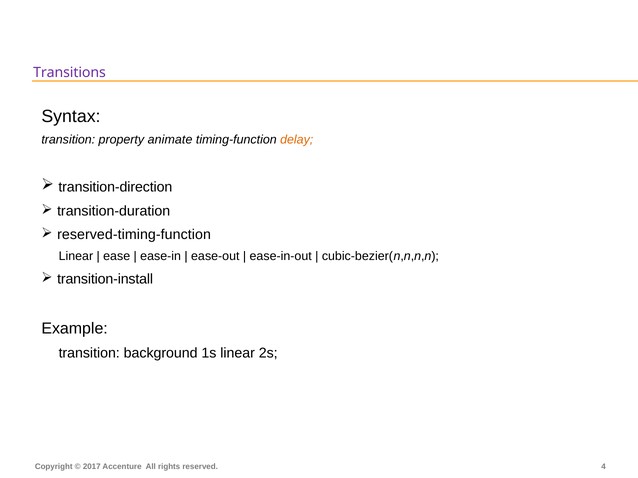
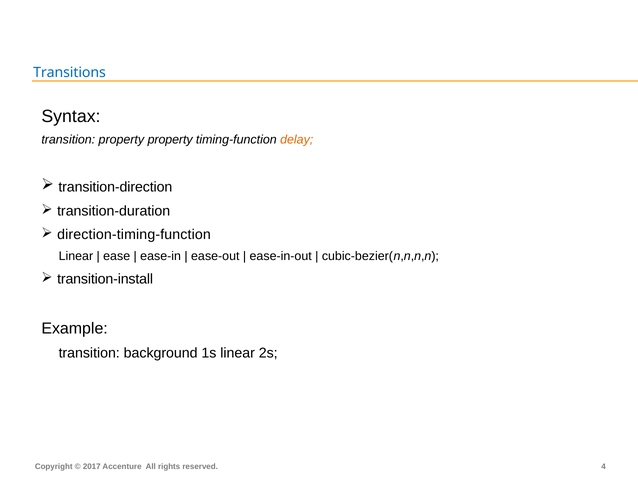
Transitions colour: purple -> blue (70, 72)
property animate: animate -> property (170, 140)
reserved-timing-function: reserved-timing-function -> direction-timing-function (134, 235)
